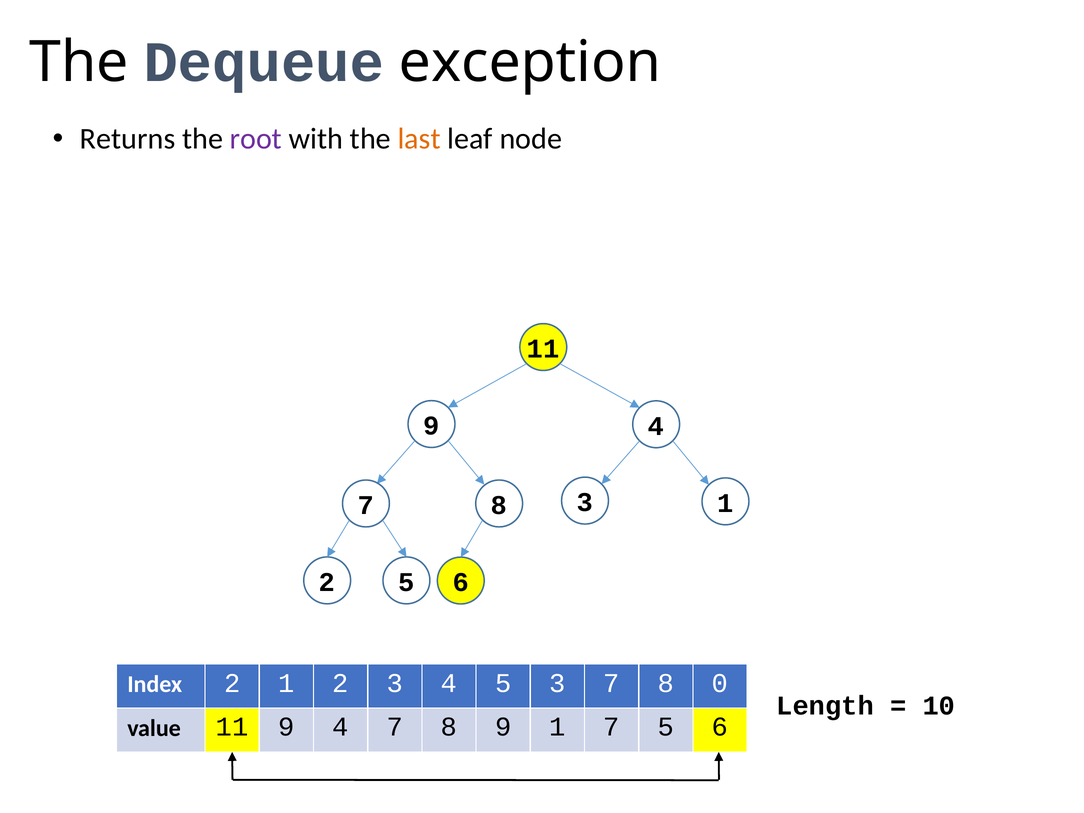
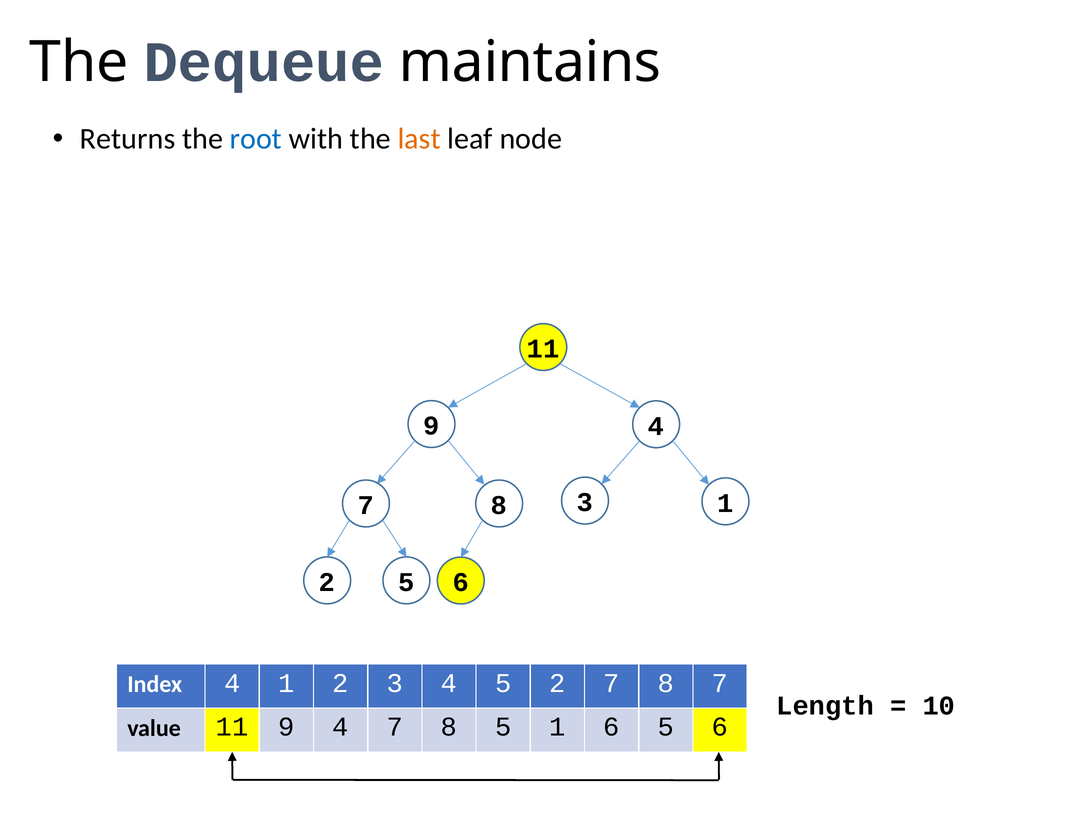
exception: exception -> maintains (530, 62)
root colour: purple -> blue (256, 139)
Index 2: 2 -> 4 (232, 683)
4 5 3: 3 -> 2 (557, 683)
8 0: 0 -> 7 (720, 683)
8 9: 9 -> 5 (503, 727)
1 7: 7 -> 6 (612, 727)
